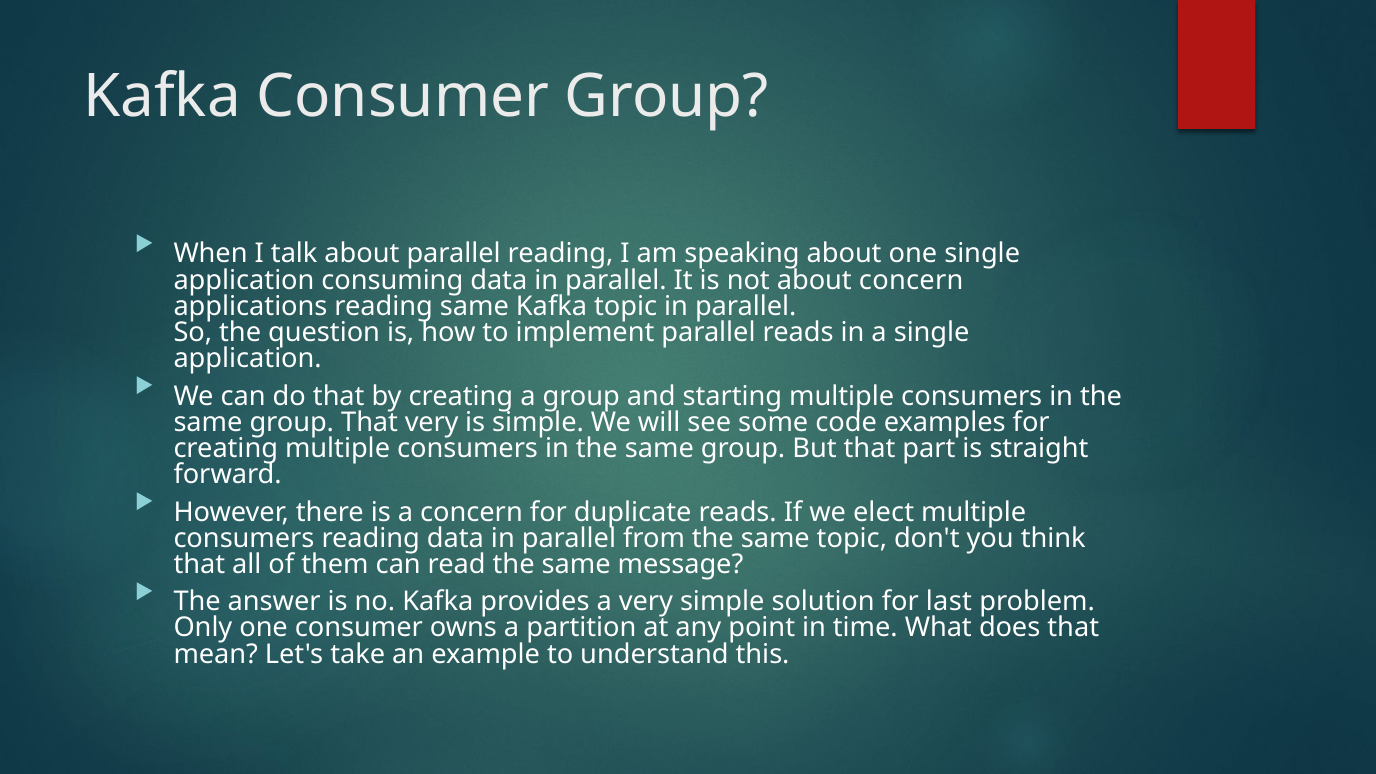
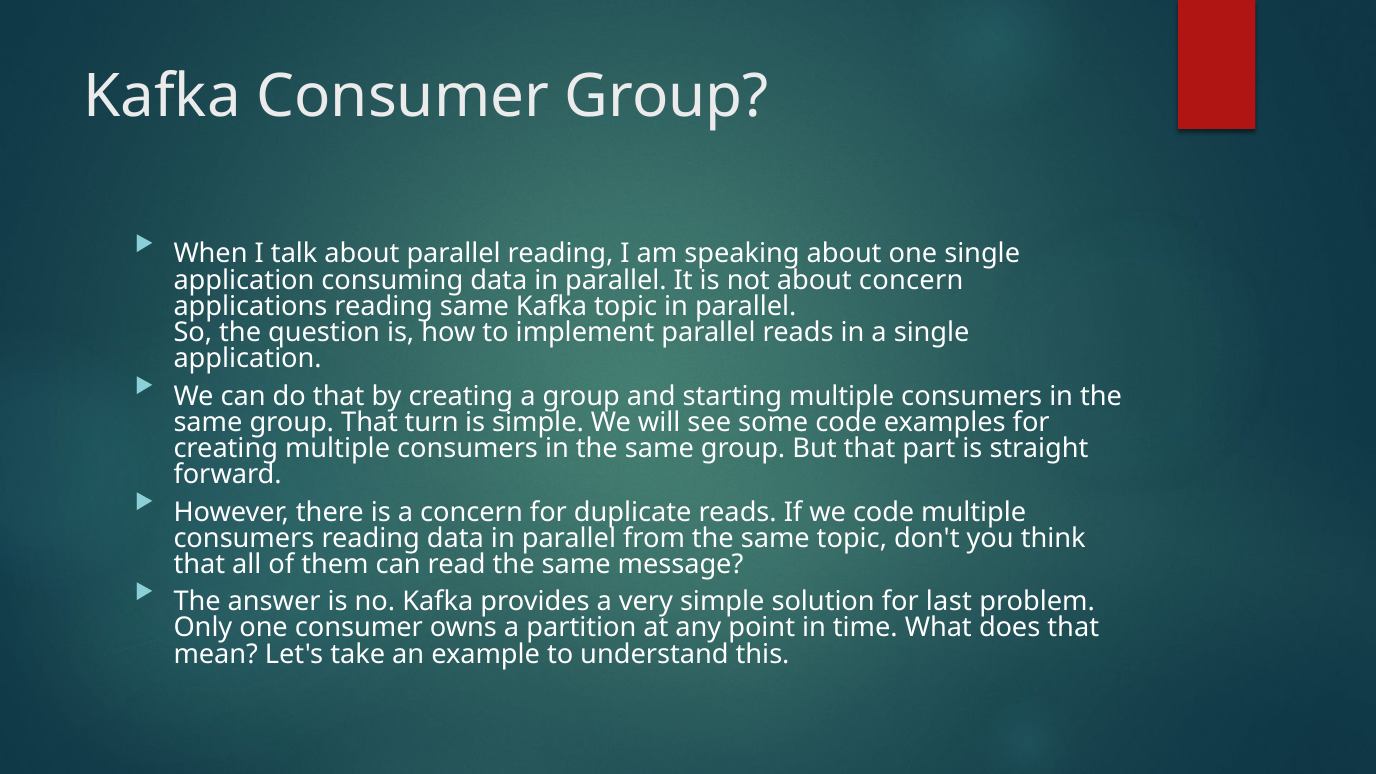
That very: very -> turn (432, 422)
we elect: elect -> code (884, 512)
